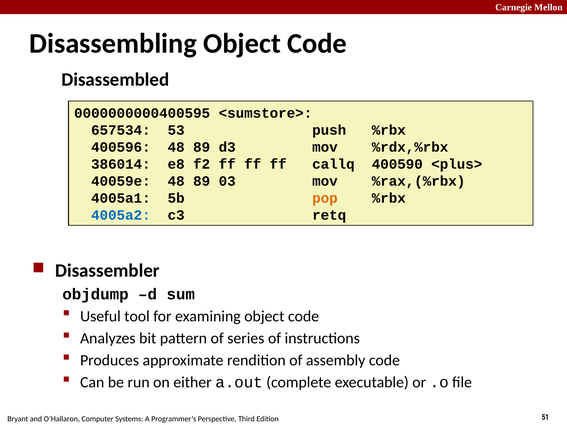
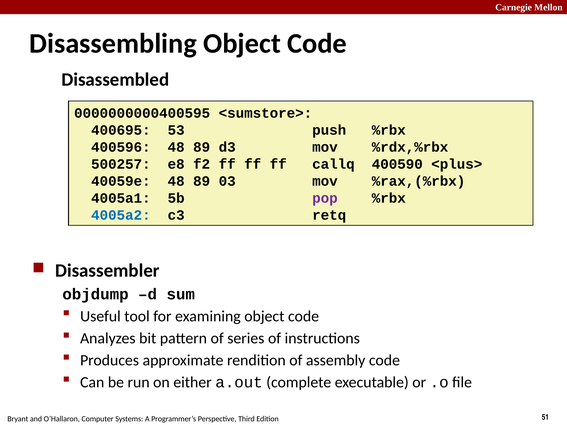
657534: 657534 -> 400695 (121, 130)
386014: 386014 -> 500257 (121, 164)
pop colour: orange -> purple (325, 198)
